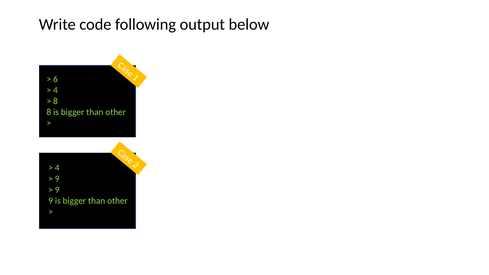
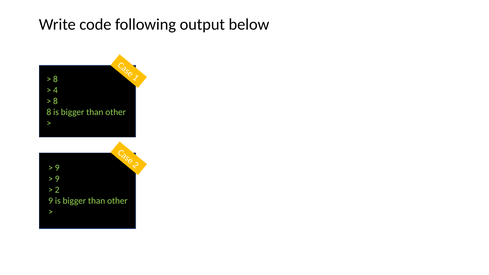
6: 6 -> 8 (55, 79)
4: 4 -> 9 (57, 168)
9: 9 -> 2 (57, 190)
